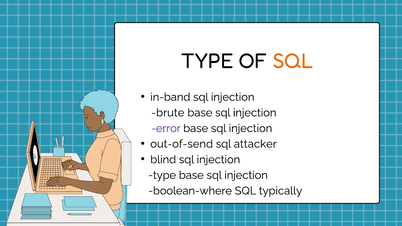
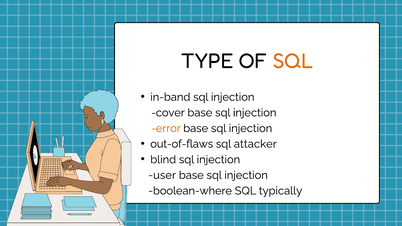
brute: brute -> cover (168, 113)
error colour: purple -> orange (166, 128)
out-of-send: out-of-send -> out-of-flaws (182, 144)
type: type -> user (162, 175)
